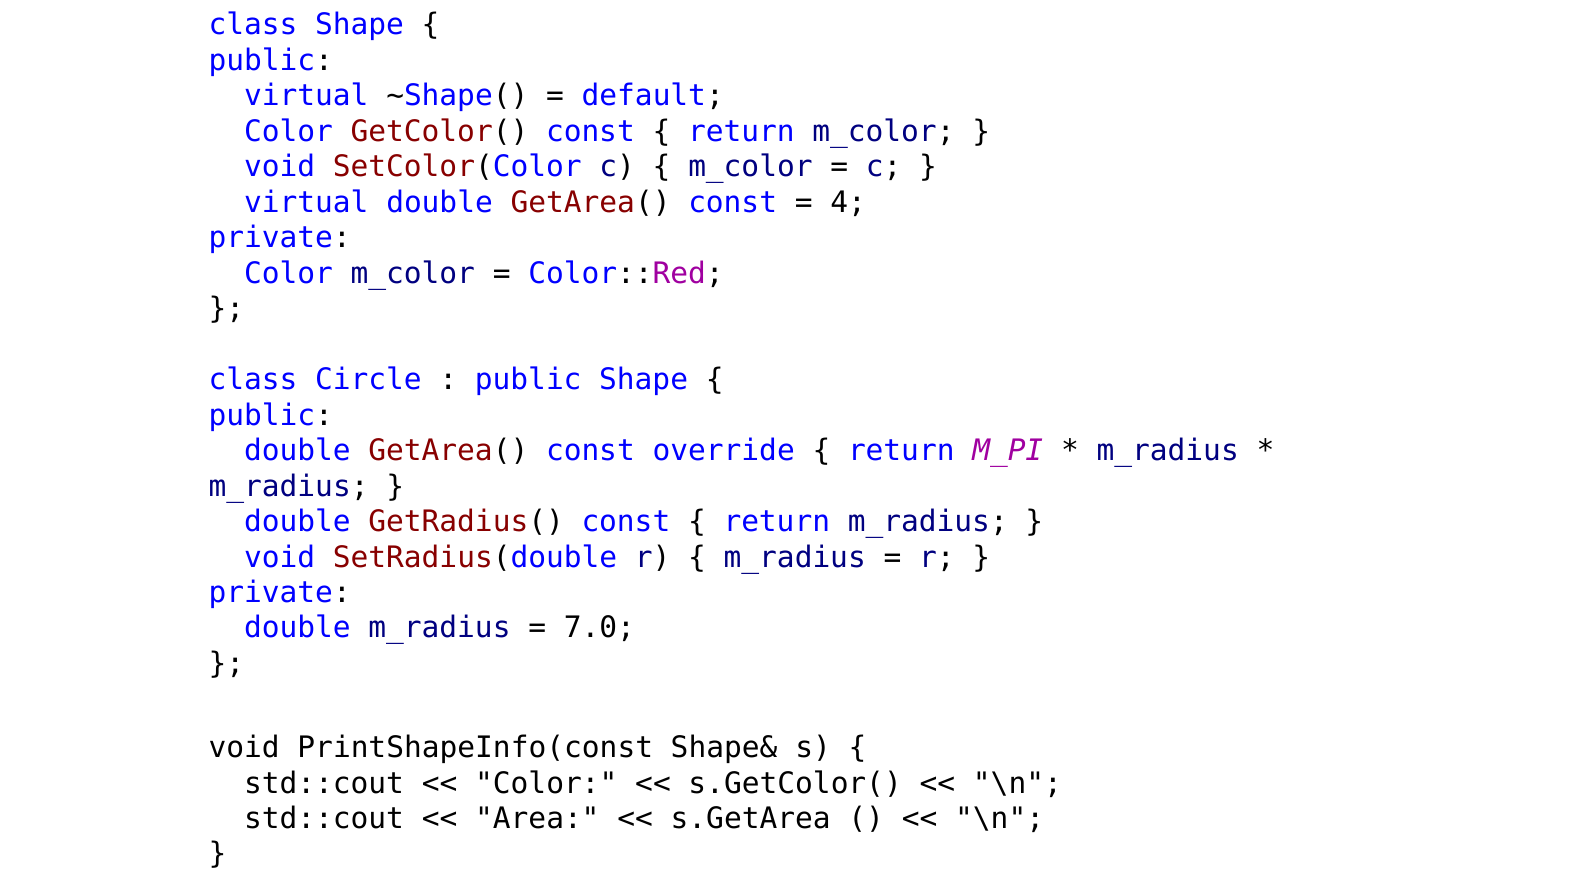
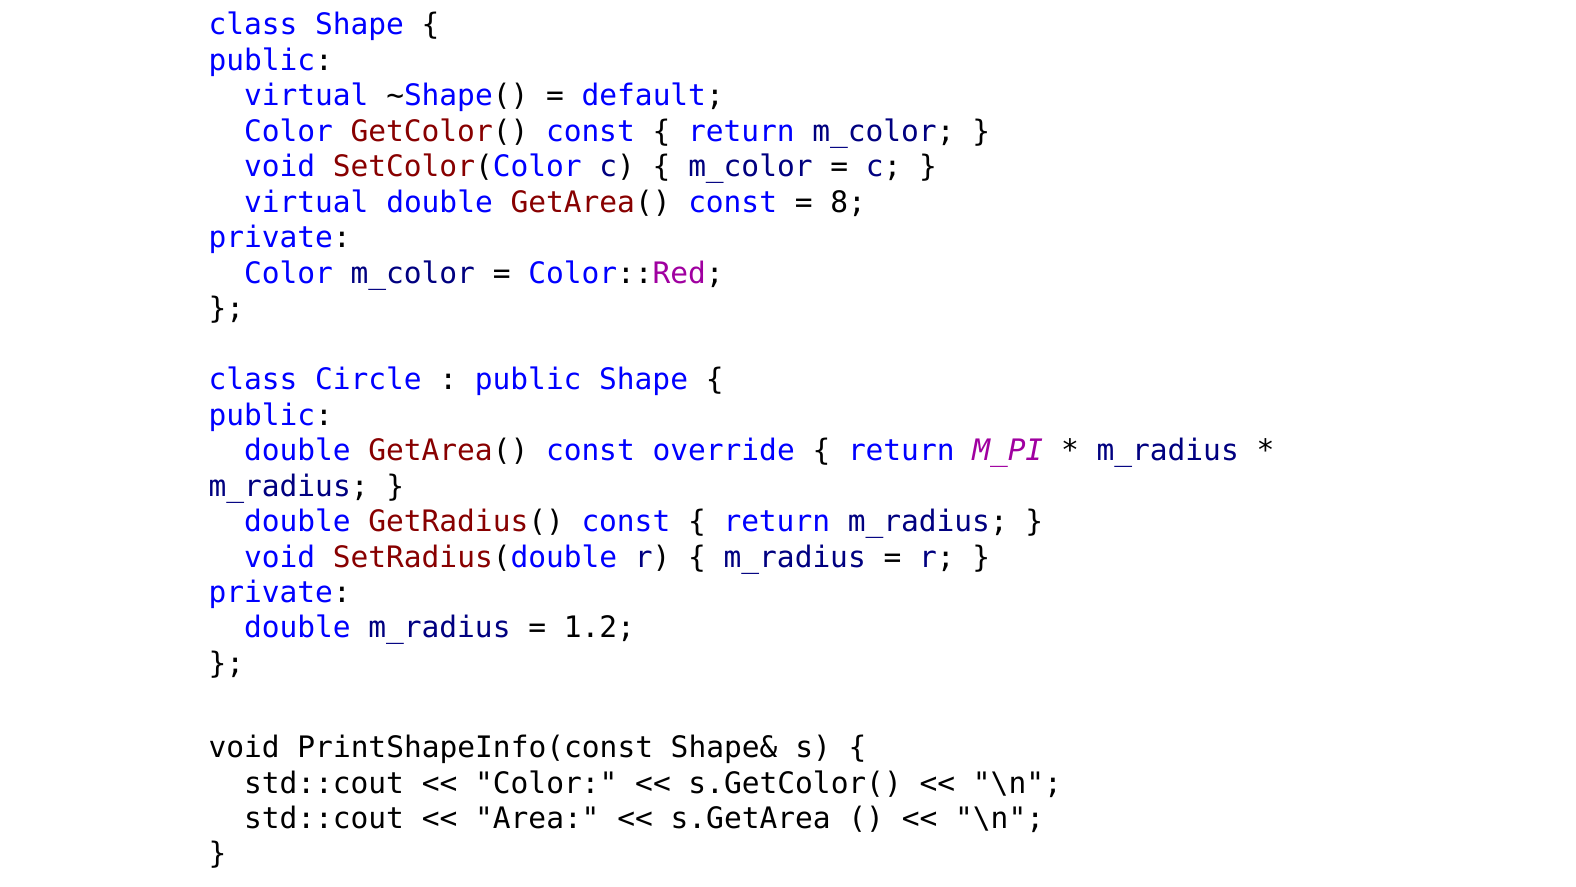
4: 4 -> 8 (848, 202)
7.0: 7.0 -> 1.2 (599, 628)
